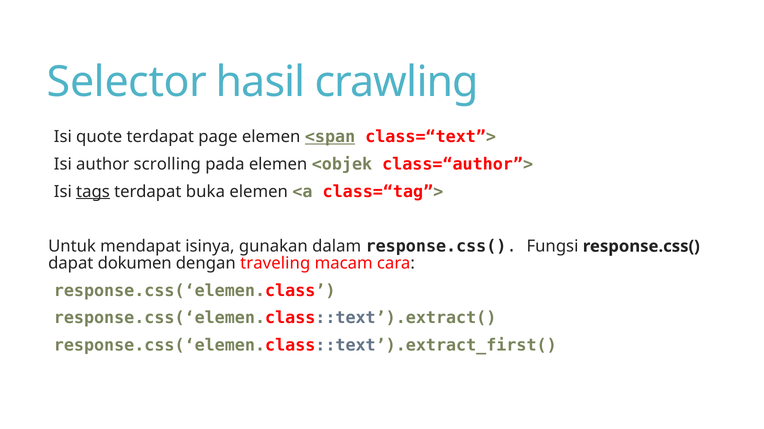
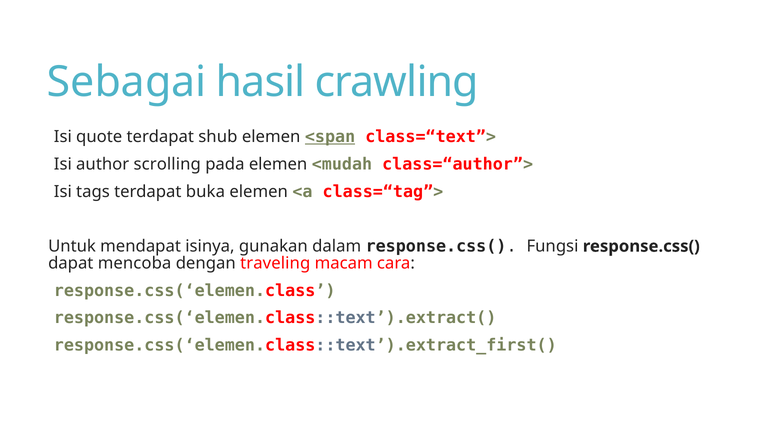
Selector: Selector -> Sebagai (127, 82)
page: page -> shub (218, 137)
<objek: <objek -> <mudah (342, 164)
tags underline: present -> none (93, 192)
dokumen: dokumen -> mencoba (135, 264)
